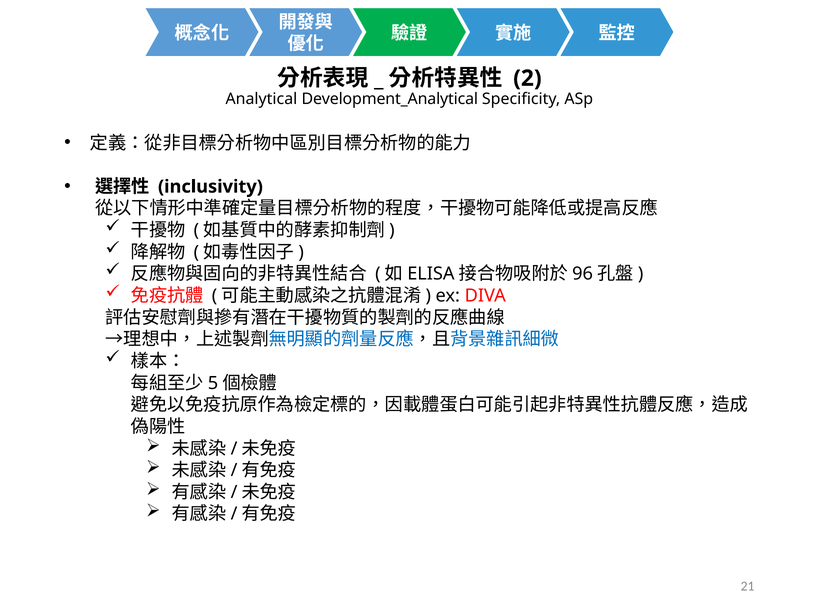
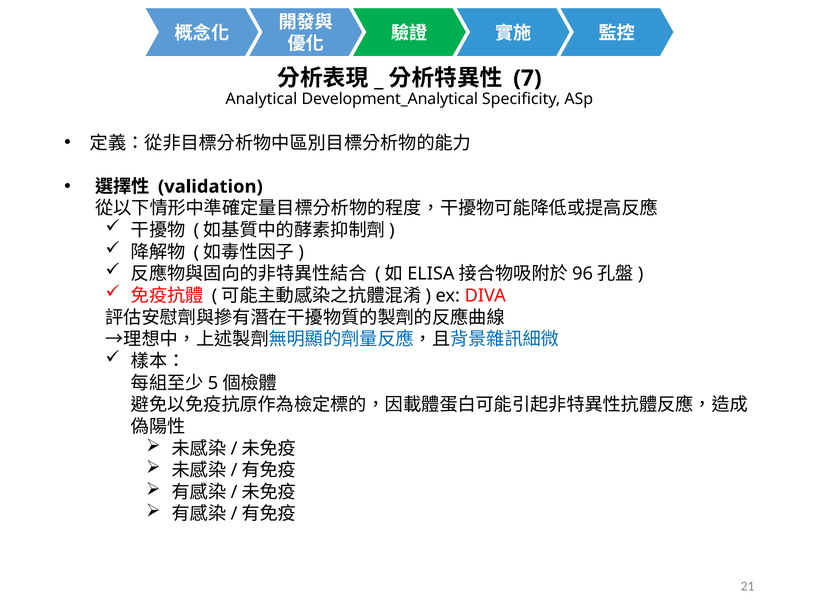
2: 2 -> 7 (527, 78)
inclusivity: inclusivity -> validation (210, 187)
